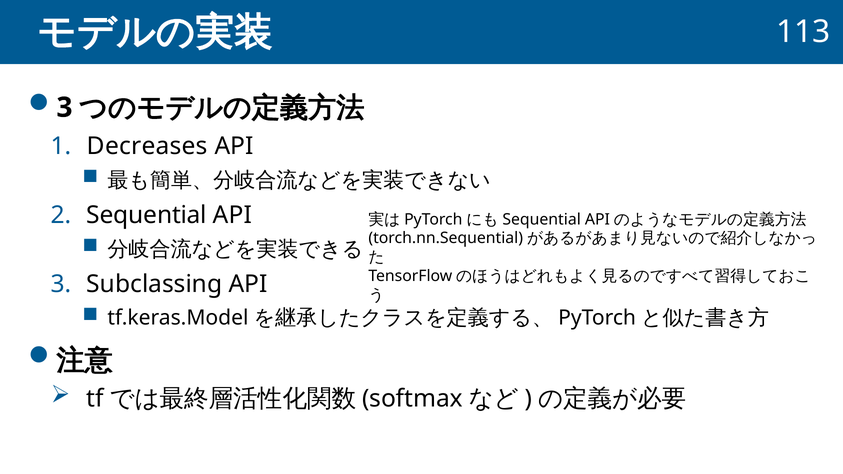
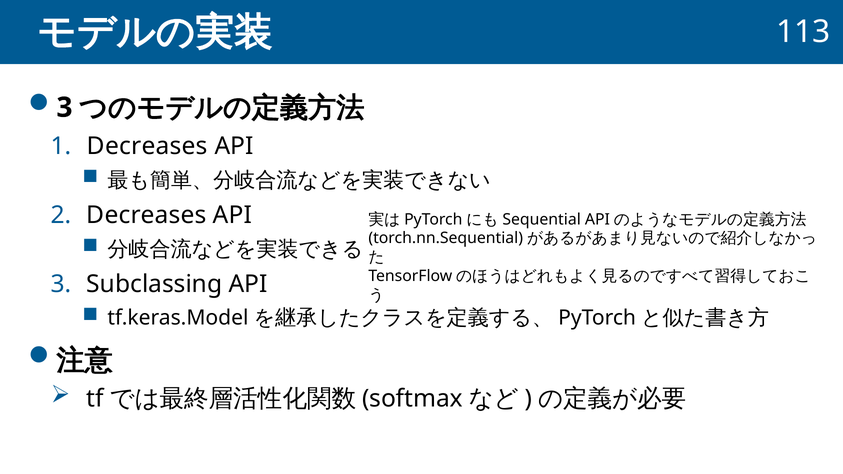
Sequential: Sequential -> Decreases (146, 215)
